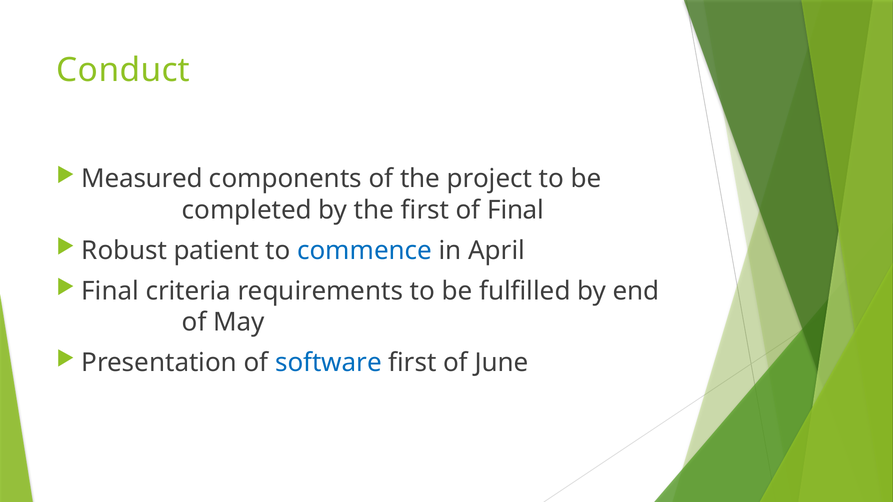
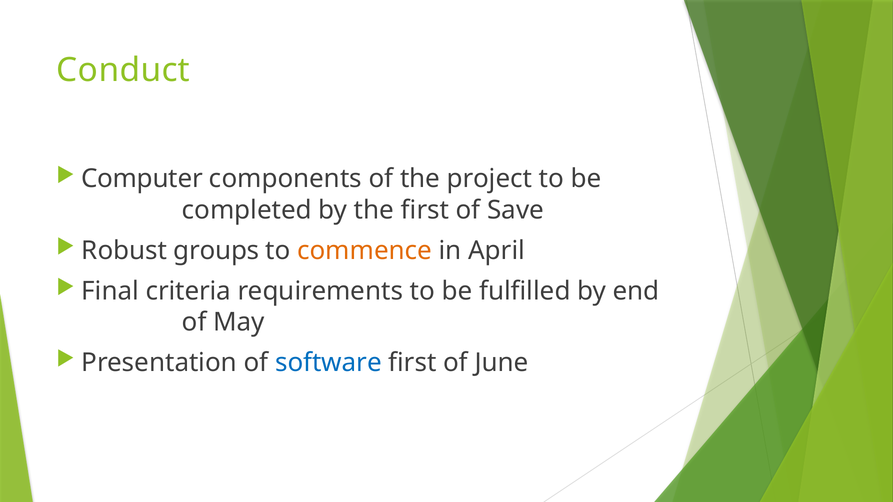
Measured: Measured -> Computer (142, 179)
of Final: Final -> Save (516, 210)
patient: patient -> groups (216, 251)
commence colour: blue -> orange (365, 251)
